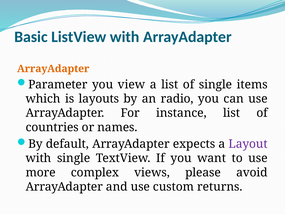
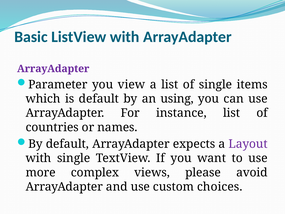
ArrayAdapter colour: orange -> purple (53, 69)
is layouts: layouts -> default (99, 99)
radio: radio -> using (177, 99)
returns: returns -> choices (220, 187)
